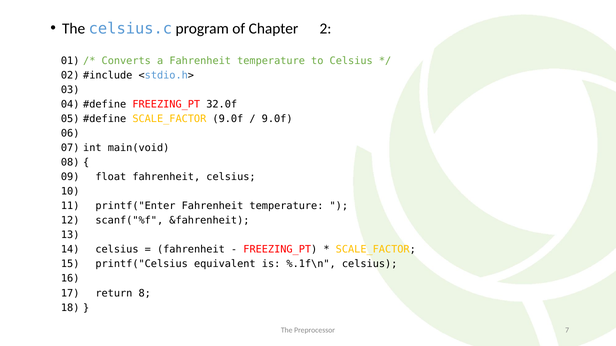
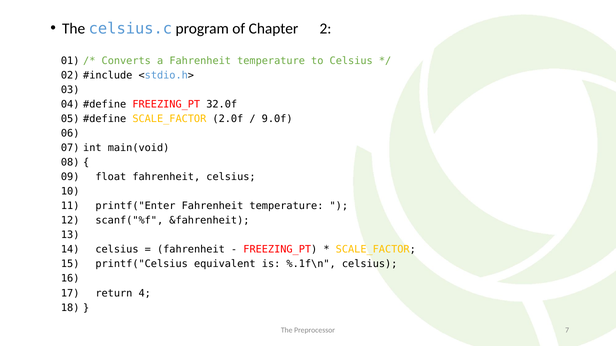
9.0f: 9.0f -> 2.0f (228, 119)
8: 8 -> 4 (145, 294)
